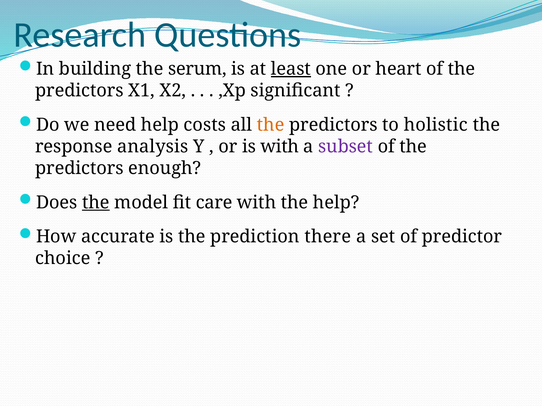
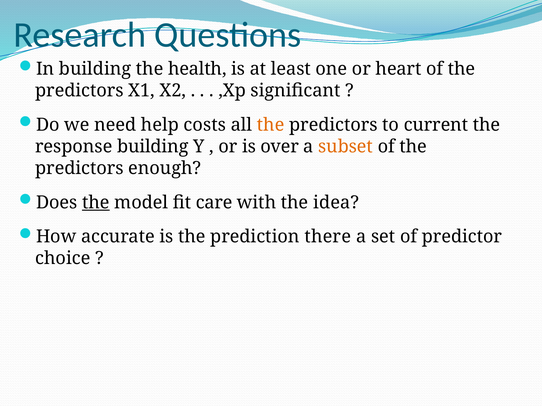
serum: serum -> health (197, 69)
least underline: present -> none (291, 69)
holistic: holistic -> current (436, 125)
response analysis: analysis -> building (153, 147)
is with: with -> over (280, 147)
subset colour: purple -> orange (346, 147)
the help: help -> idea (336, 203)
